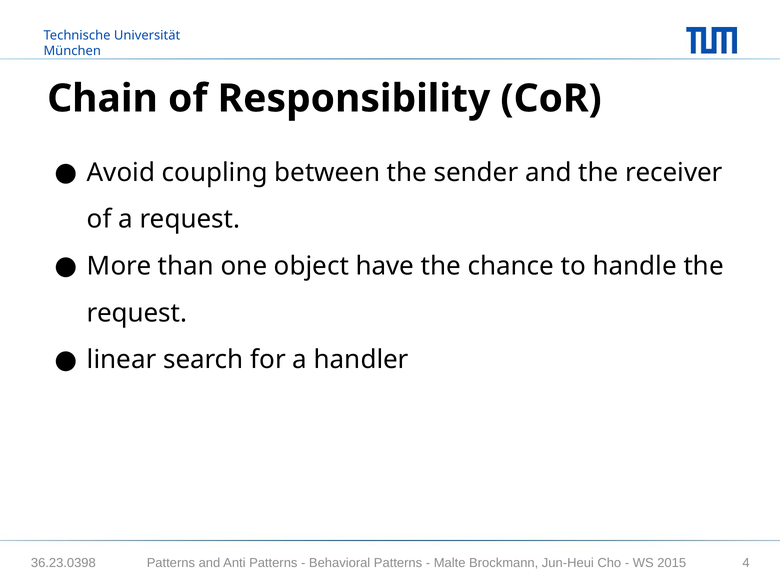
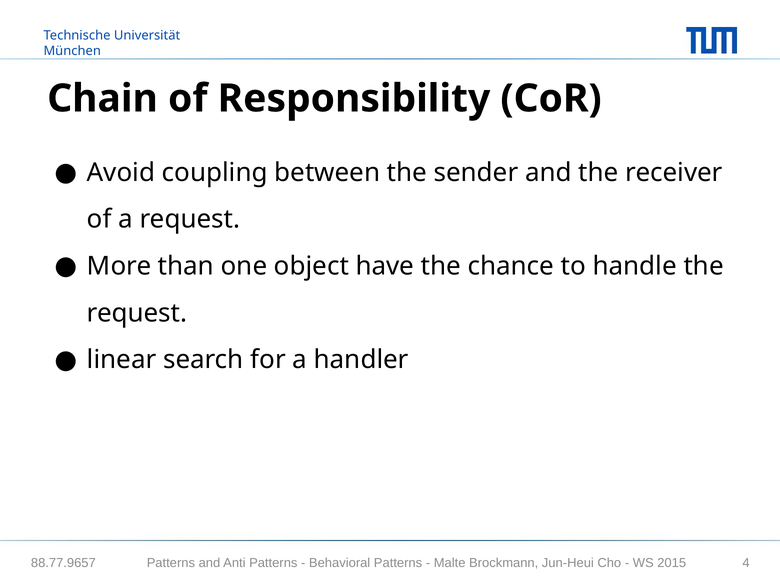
36.23.0398: 36.23.0398 -> 88.77.9657 (63, 563)
